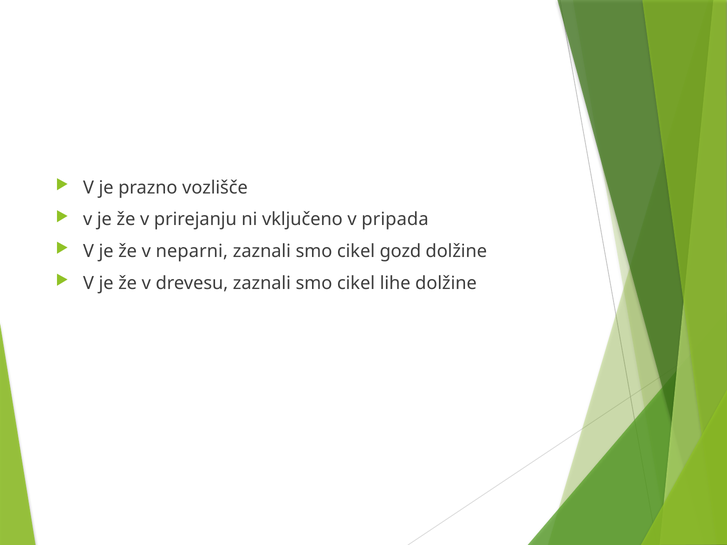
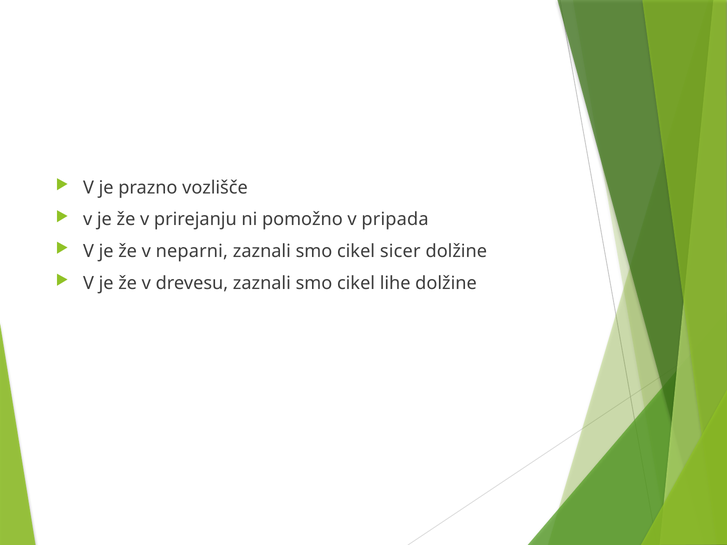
vključeno: vključeno -> pomožno (302, 220)
gozd: gozd -> sicer (400, 251)
